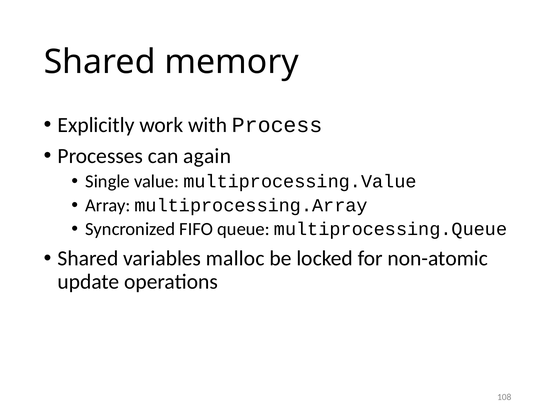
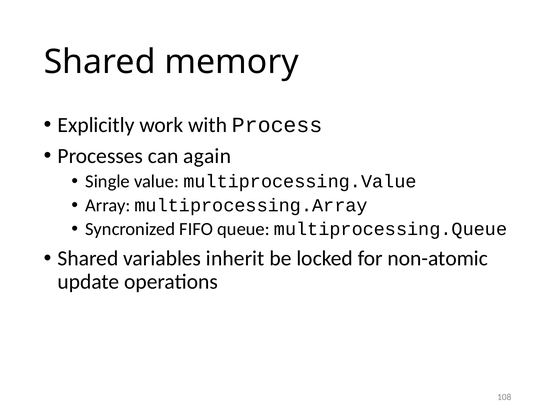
malloc: malloc -> inherit (235, 259)
